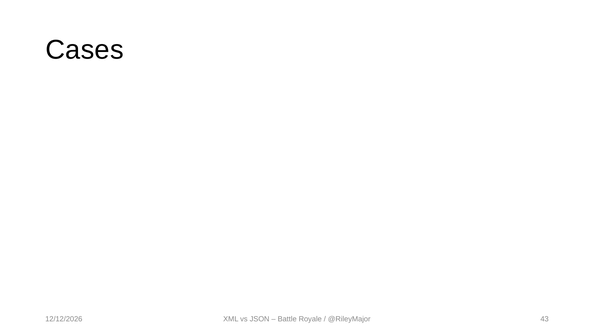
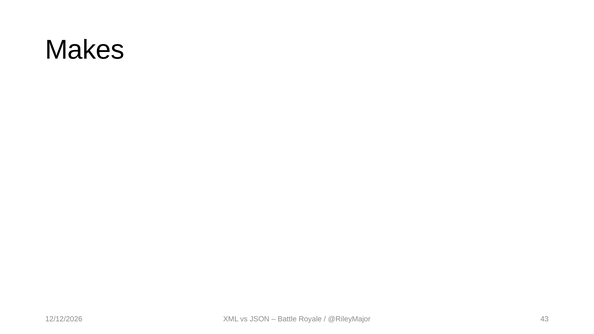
Cases: Cases -> Makes (85, 50)
